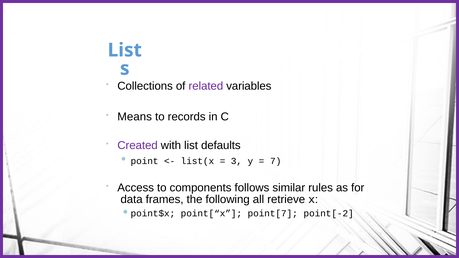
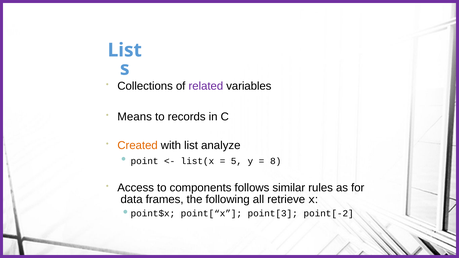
Created colour: purple -> orange (138, 146)
defaults: defaults -> analyze (221, 146)
3: 3 -> 5 (236, 161)
7: 7 -> 8 (276, 161)
point[7: point[7 -> point[3 (273, 214)
